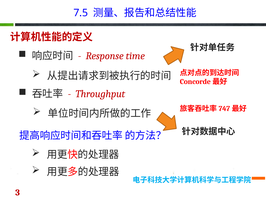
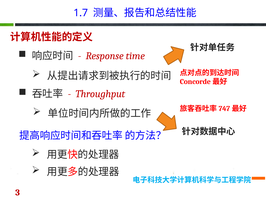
7.5: 7.5 -> 1.7 (81, 13)
